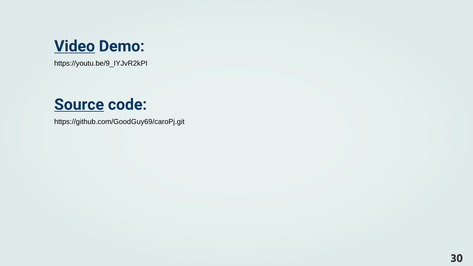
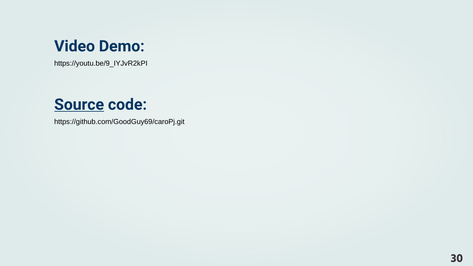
Video underline: present -> none (75, 46)
